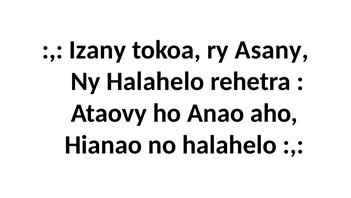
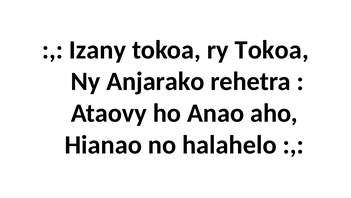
ry Asany: Asany -> Tokoa (272, 50)
Ny Halahelo: Halahelo -> Anjarako (155, 81)
